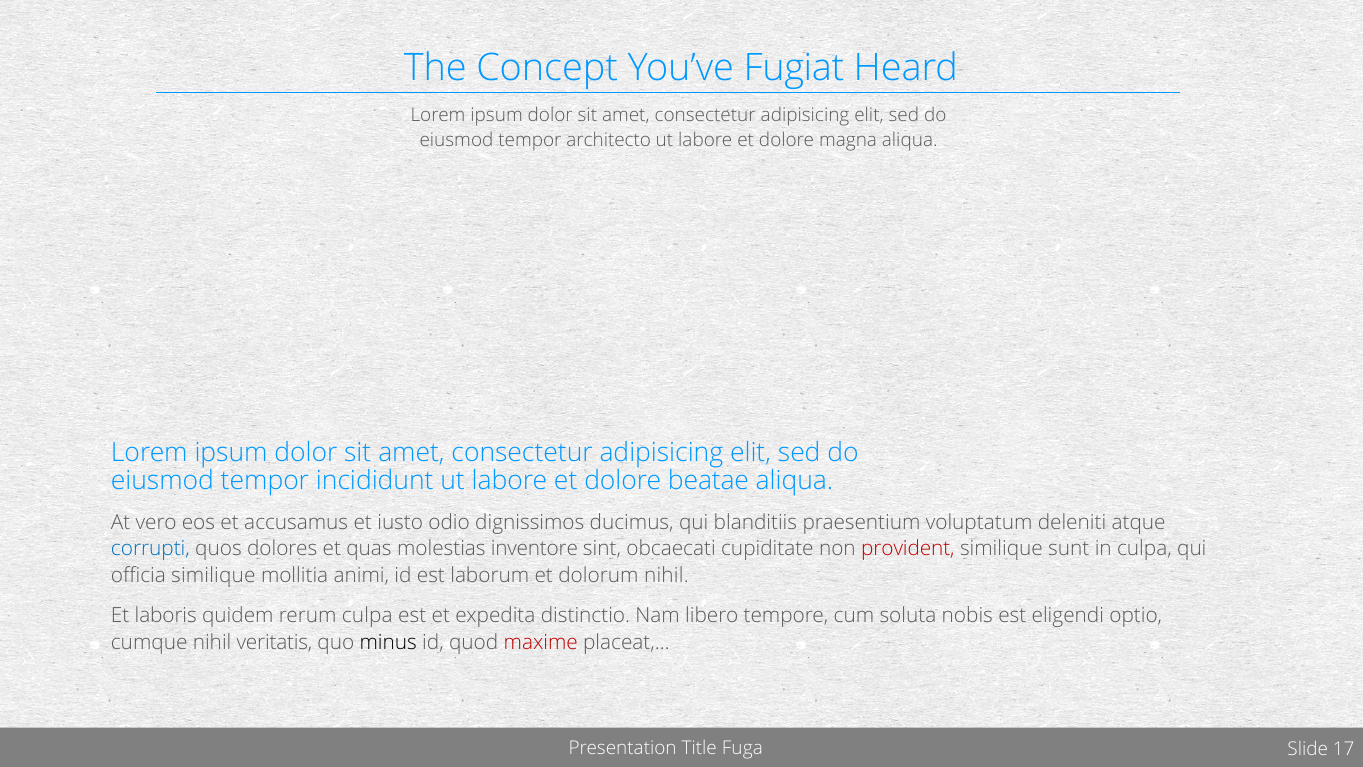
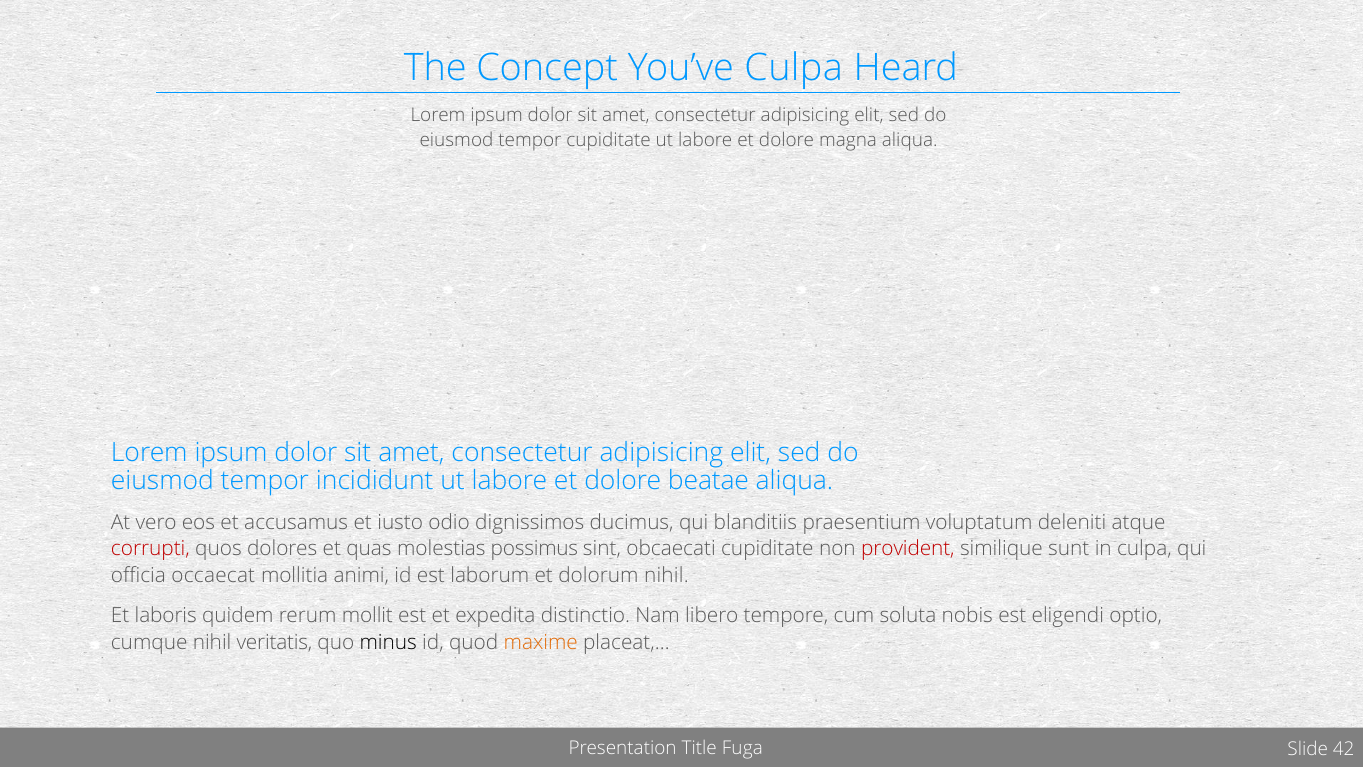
You’ve Fugiat: Fugiat -> Culpa (794, 68)
tempor architecto: architecto -> cupiditate (609, 141)
corrupti colour: blue -> red (150, 549)
inventore: inventore -> possimus (534, 549)
officia similique: similique -> occaecat (213, 575)
rerum culpa: culpa -> mollit (367, 616)
maxime colour: red -> orange (541, 642)
17: 17 -> 42 (1344, 749)
